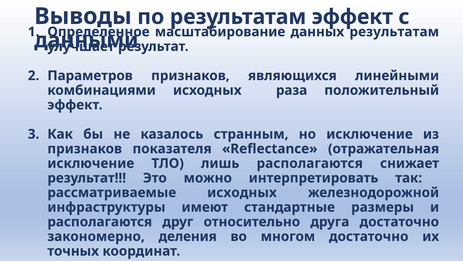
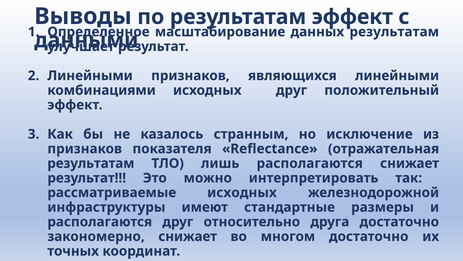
Параметров: Параметров -> Линейными (90, 76)
исходных раза: раза -> друг (292, 90)
исключение: исключение -> результатам (91, 163)
закономерно деления: деления -> снижает (188, 236)
